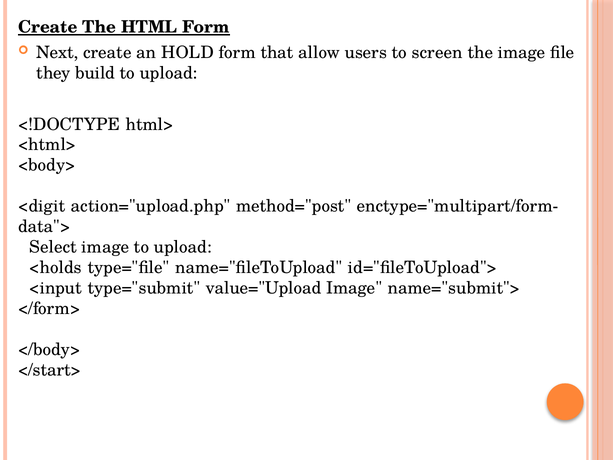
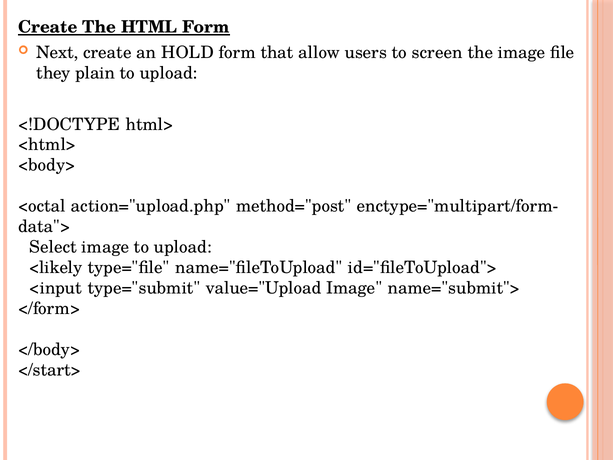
build: build -> plain (95, 73)
<digit: <digit -> <octal (42, 206)
<holds: <holds -> <likely (56, 268)
